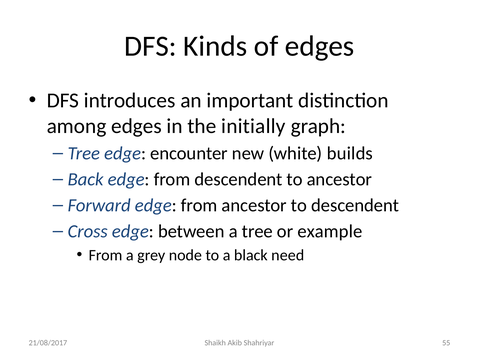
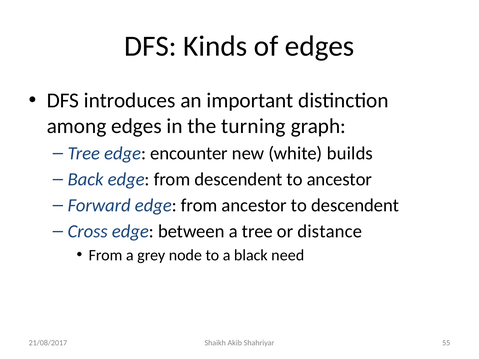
initially: initially -> turning (253, 126)
example: example -> distance (330, 232)
